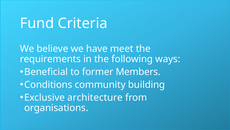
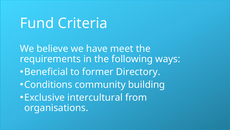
Members: Members -> Directory (138, 72)
architecture: architecture -> intercultural (95, 97)
